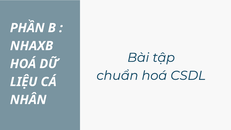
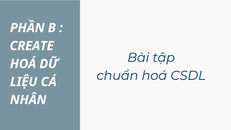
NHAXB: NHAXB -> CREATE (32, 46)
